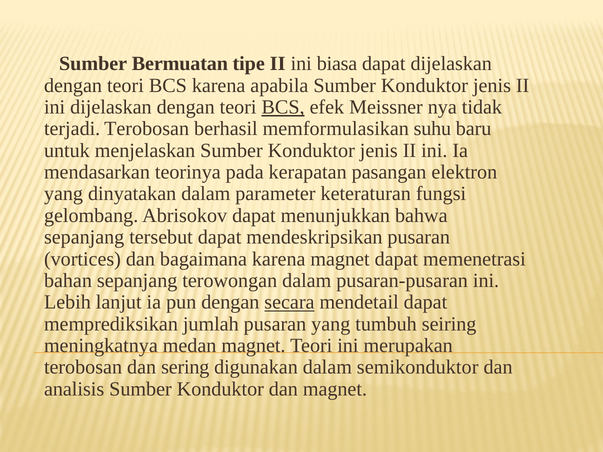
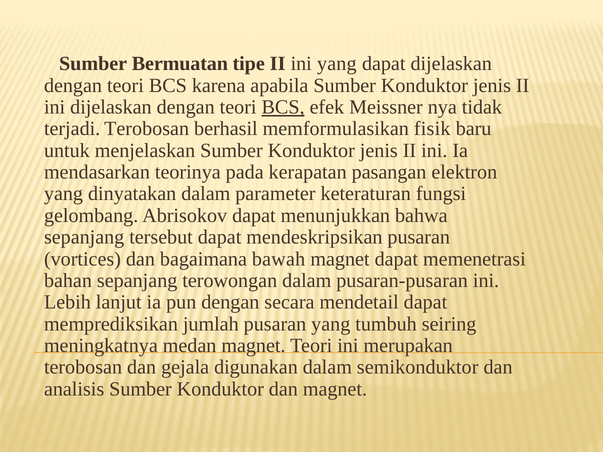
ini biasa: biasa -> yang (337, 64)
suhu: suhu -> fisik (432, 129)
bagaimana karena: karena -> bawah (279, 259)
secara underline: present -> none (289, 302)
sering: sering -> gejala (185, 368)
